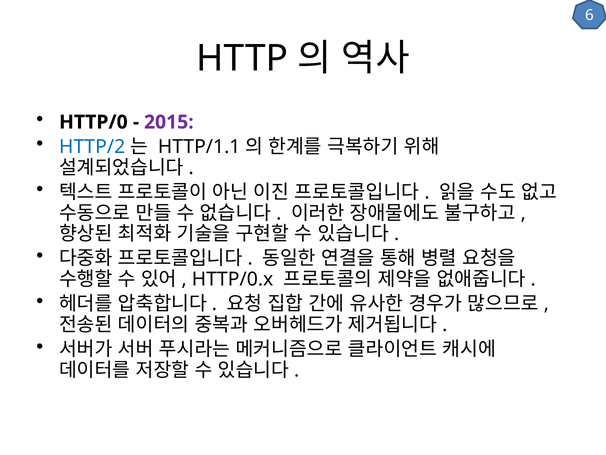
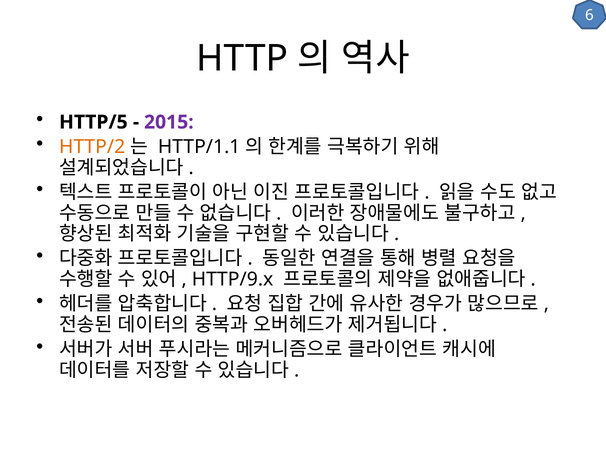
HTTP/0: HTTP/0 -> HTTP/5 (93, 122)
HTTP/2 colour: blue -> orange (92, 147)
HTTP/0.x: HTTP/0.x -> HTTP/9.x (233, 279)
